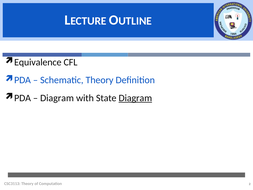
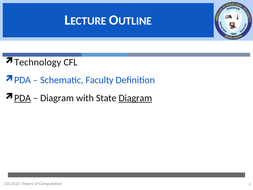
Equivalence: Equivalence -> Technology (38, 62)
Schematic Theory: Theory -> Faculty (100, 80)
PDA underline: none -> present (23, 98)
